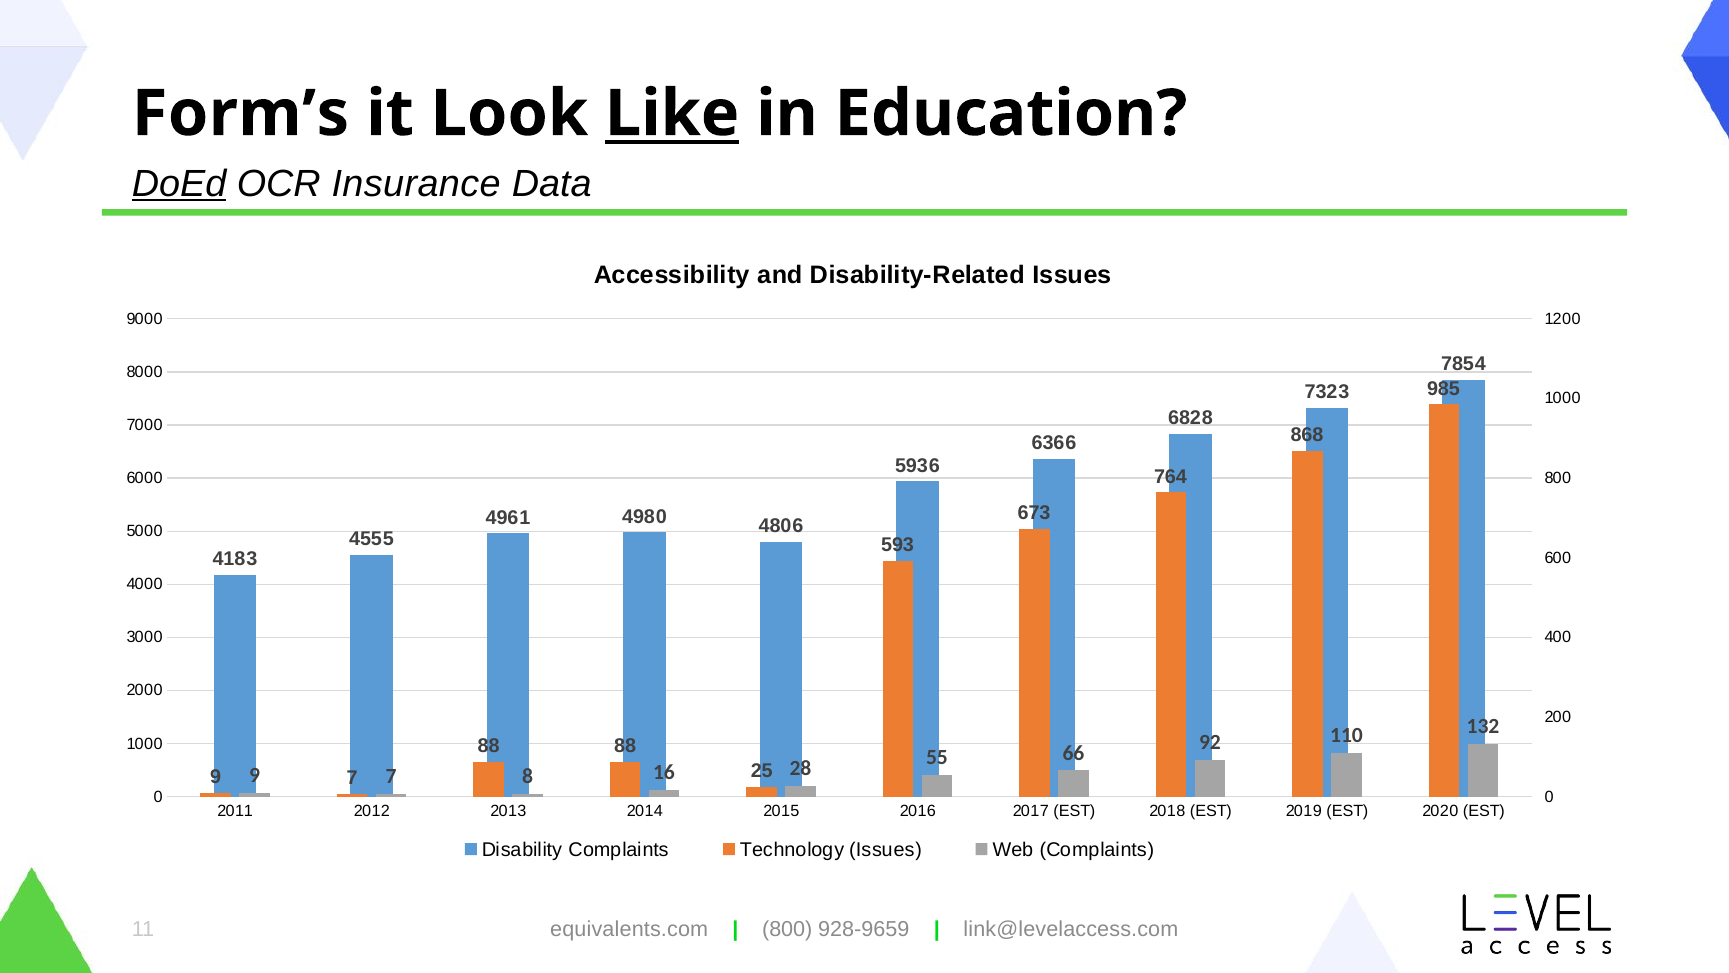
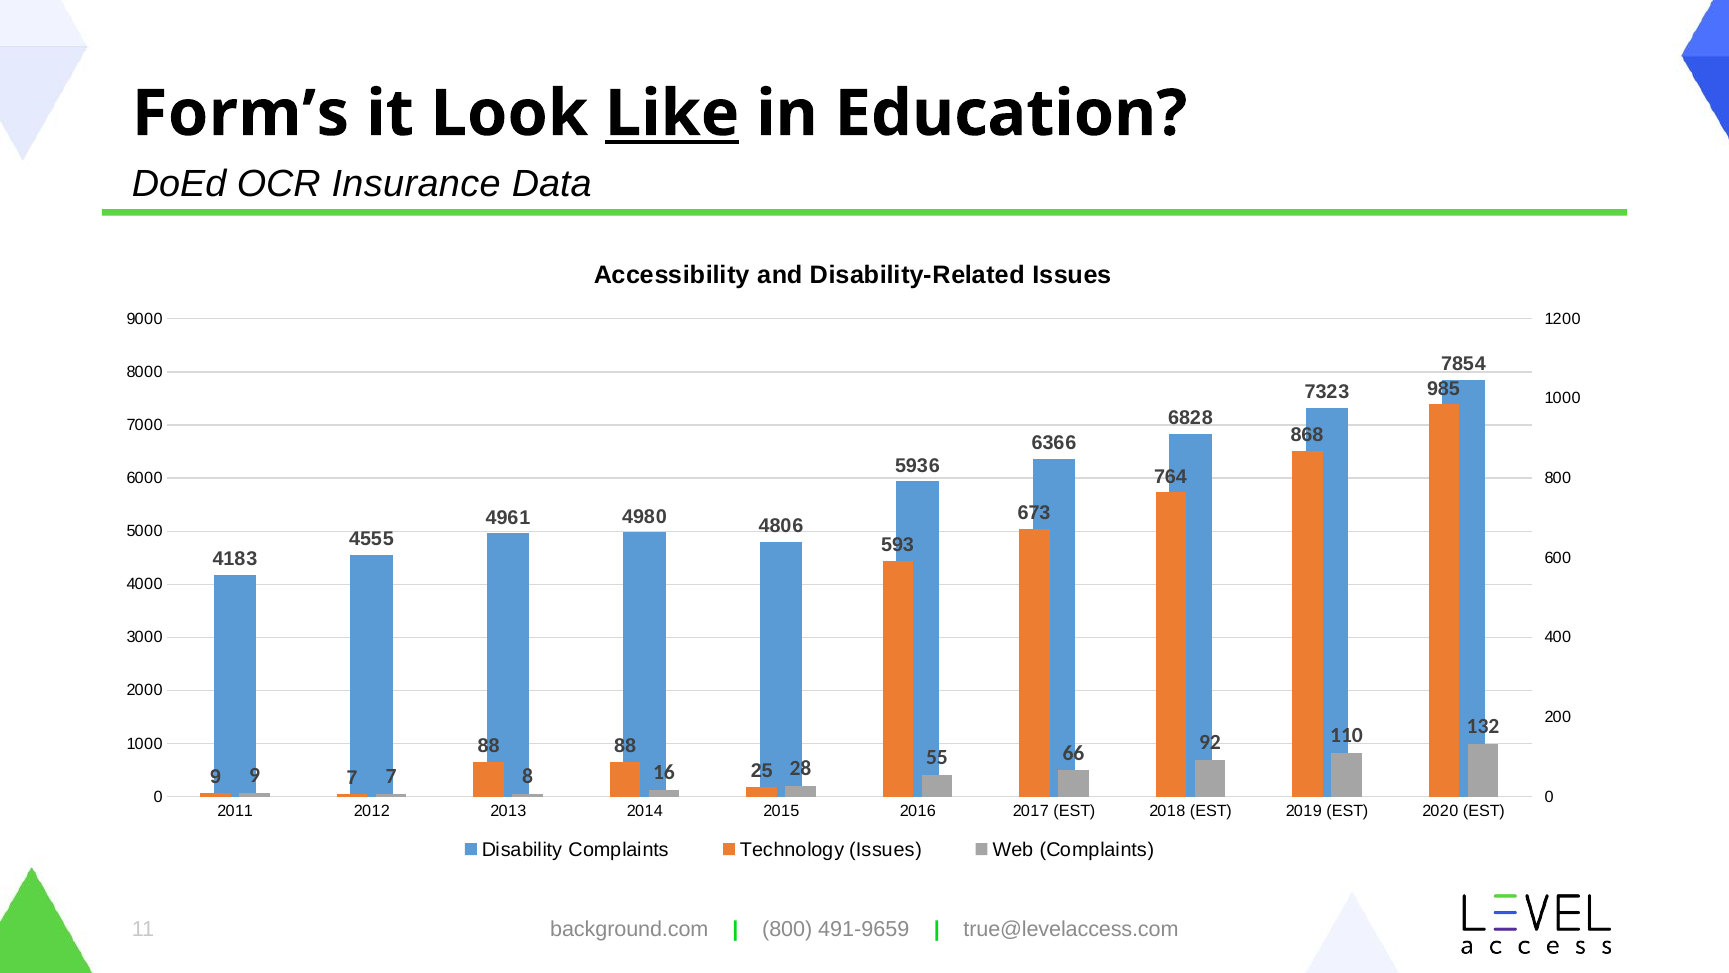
DoEd underline: present -> none (179, 184)
equivalents.com: equivalents.com -> background.com (629, 929)
928-9659: 928-9659 -> 491-9659 (864, 929)
link@levelaccess.com: link@levelaccess.com -> true@levelaccess.com (1071, 929)
